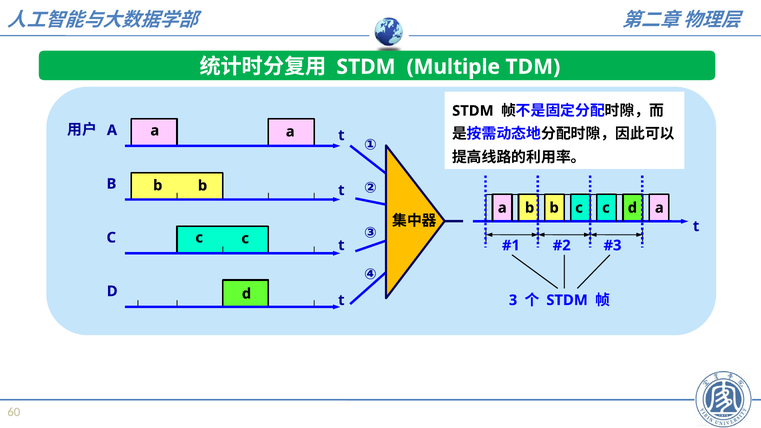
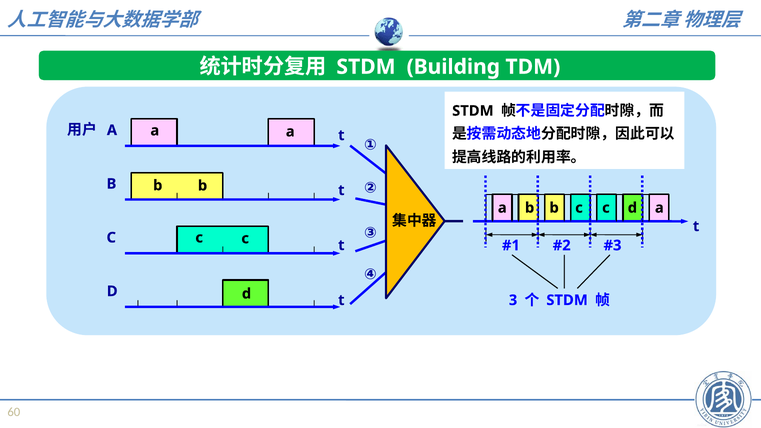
Multiple: Multiple -> Building (453, 67)
